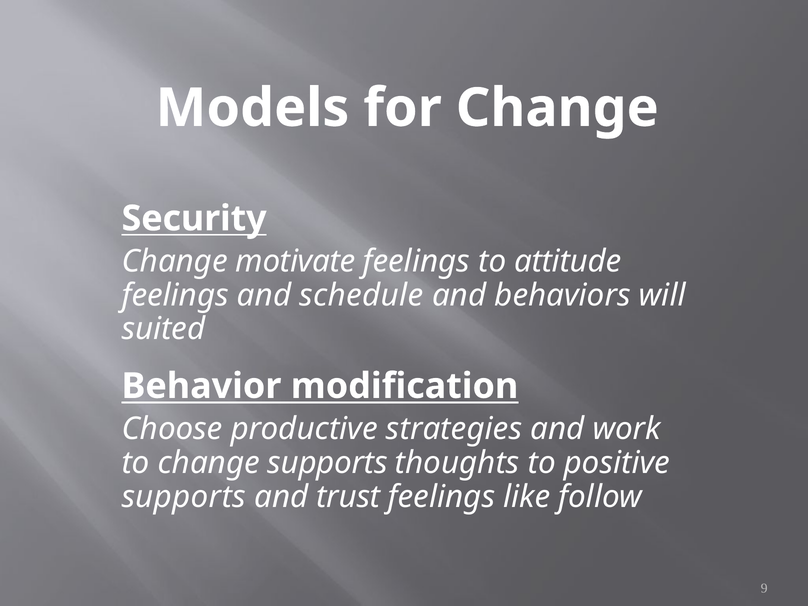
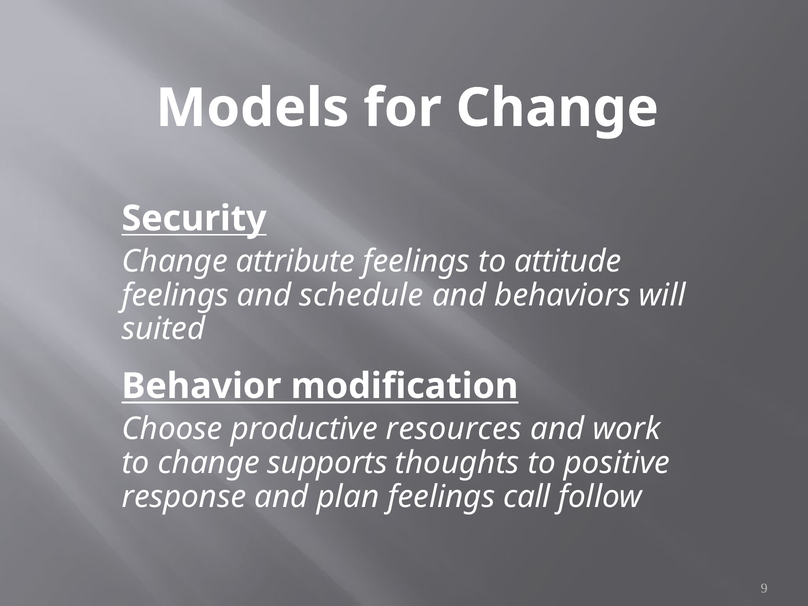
motivate: motivate -> attribute (295, 261)
strategies: strategies -> resources (454, 429)
supports: supports -> response (184, 497)
trust: trust -> plan (348, 497)
like: like -> call (527, 497)
